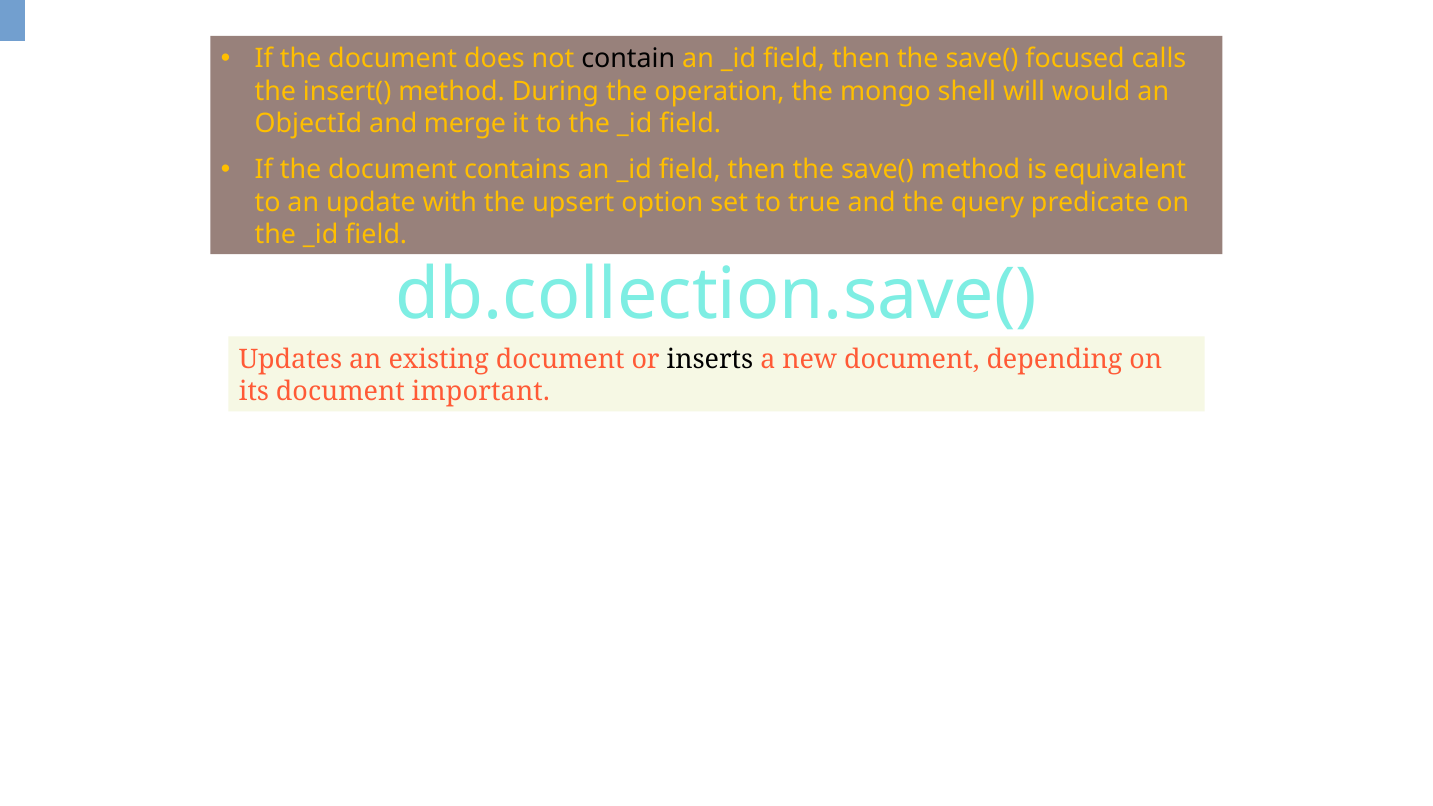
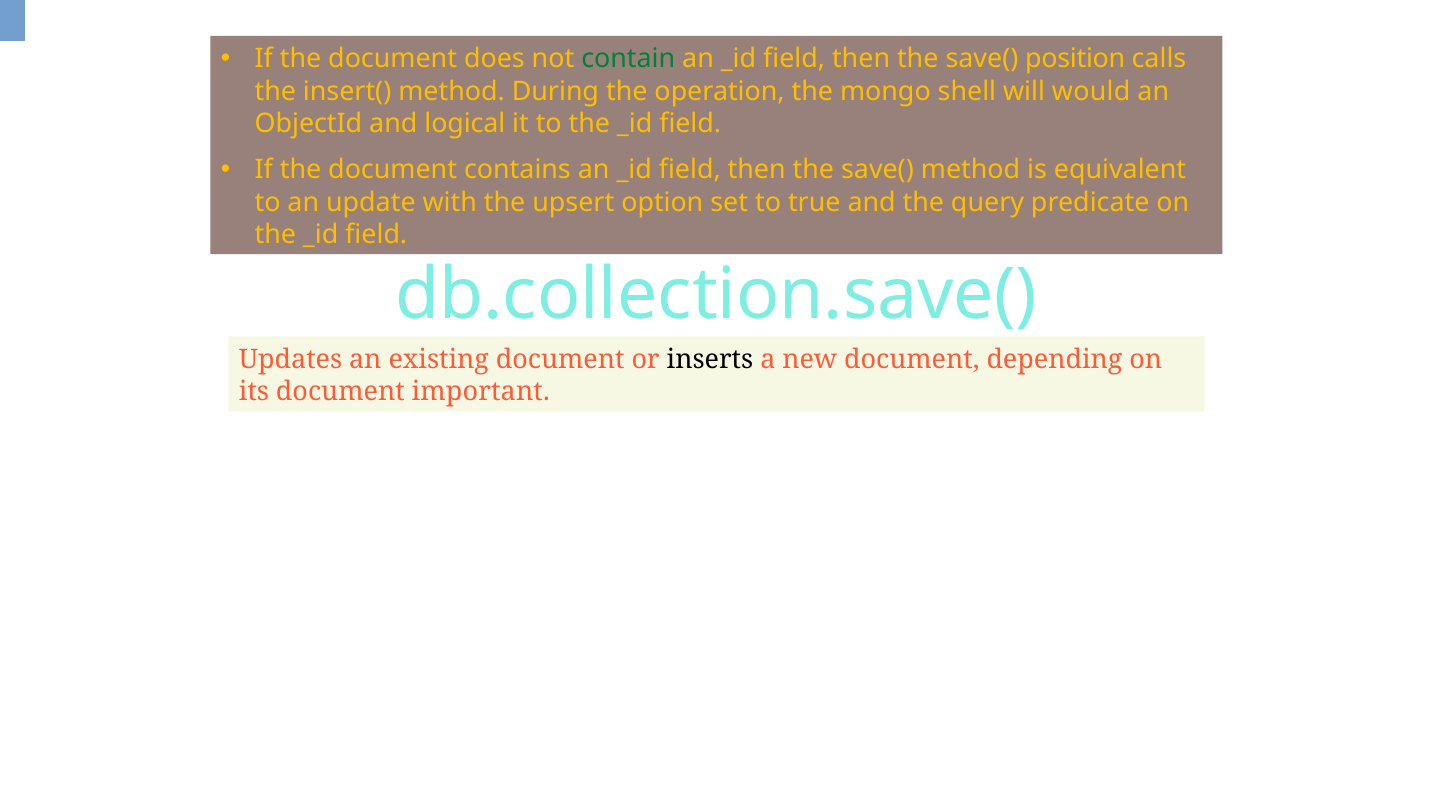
contain colour: black -> green (628, 59)
focused: focused -> position (1075, 59)
merge: merge -> logical (465, 124)
